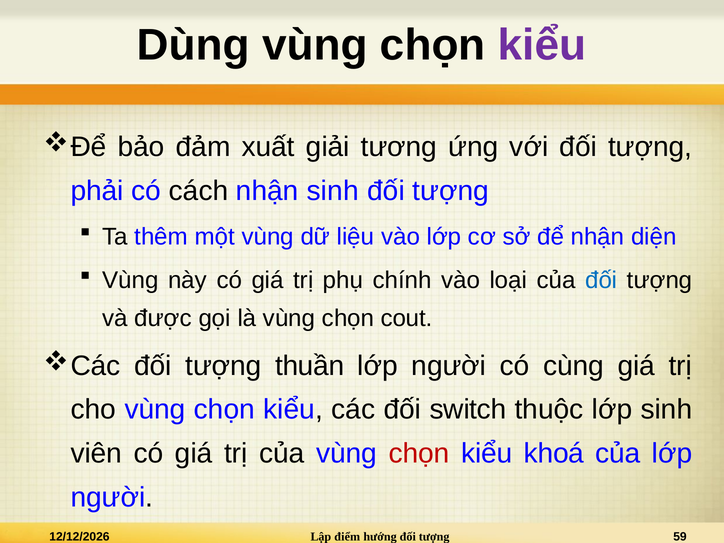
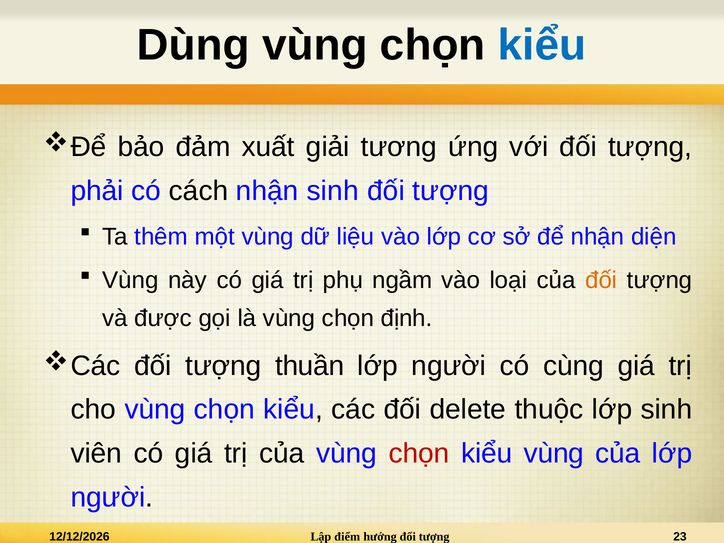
kiểu colour: purple -> blue (542, 45)
chính: chính -> ngầm (402, 280)
đối colour: blue -> orange (601, 280)
cout: cout -> định (407, 318)
switch: switch -> delete (468, 410)
kiểu khoá: khoá -> vùng (554, 453)
59: 59 -> 23 (680, 537)
